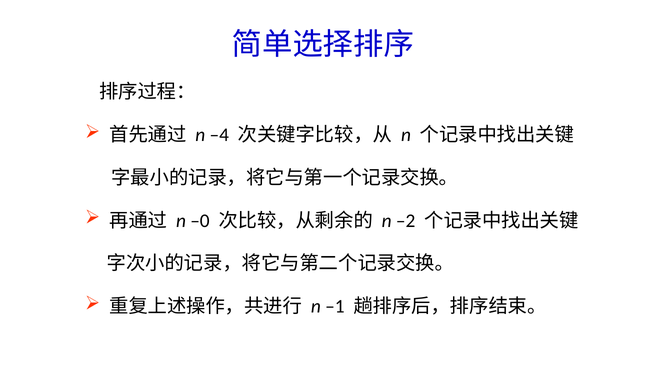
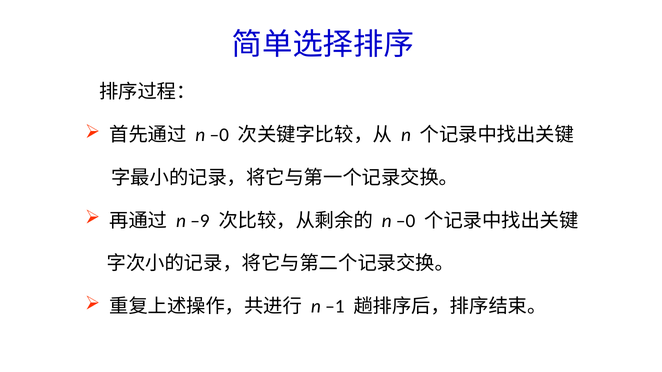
–4: –4 -> –0 (219, 135)
–0: –0 -> –9 (200, 221)
–2: –2 -> –0 (406, 221)
